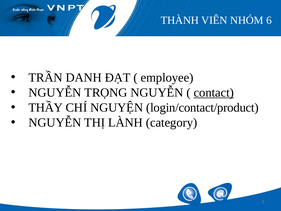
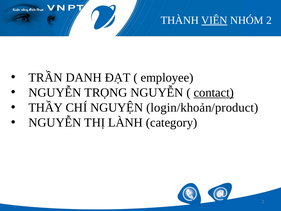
VIÊN underline: none -> present (214, 20)
NHÓM 6: 6 -> 2 (269, 20)
login/contact/product: login/contact/product -> login/khoản/product (202, 107)
